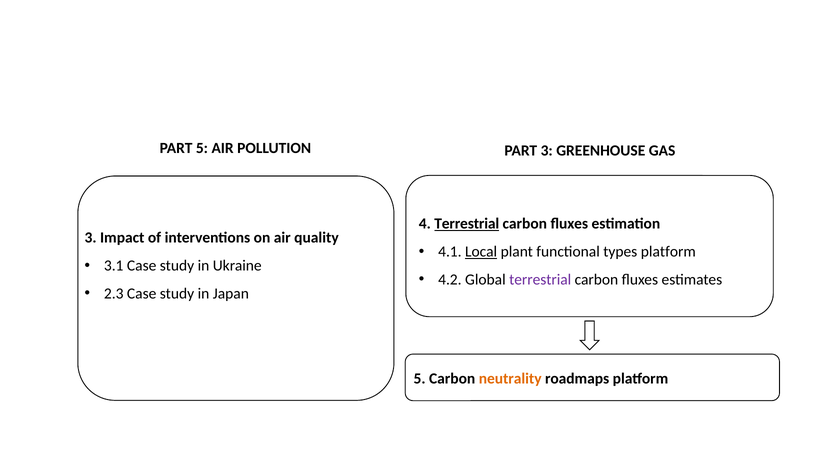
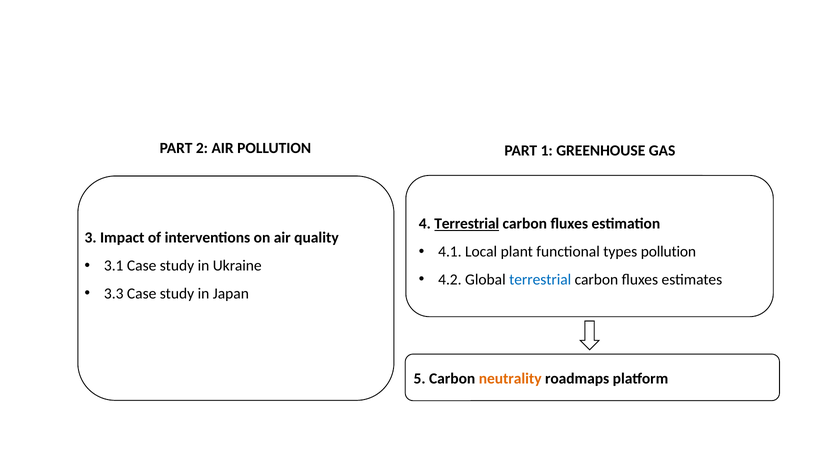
PART 5: 5 -> 2 (202, 148)
PART 3: 3 -> 1 (547, 150)
Local underline: present -> none (481, 252)
types platform: platform -> pollution (668, 252)
terrestrial colour: purple -> blue (540, 279)
2.3: 2.3 -> 3.3 (114, 293)
